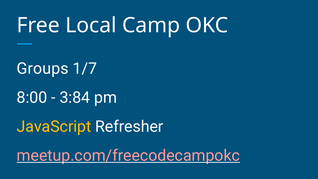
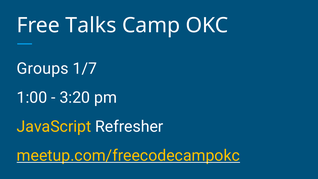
Local: Local -> Talks (91, 25)
8:00: 8:00 -> 1:00 (32, 97)
3:84: 3:84 -> 3:20 (75, 97)
meetup.com/freecodecampokc colour: pink -> yellow (128, 155)
